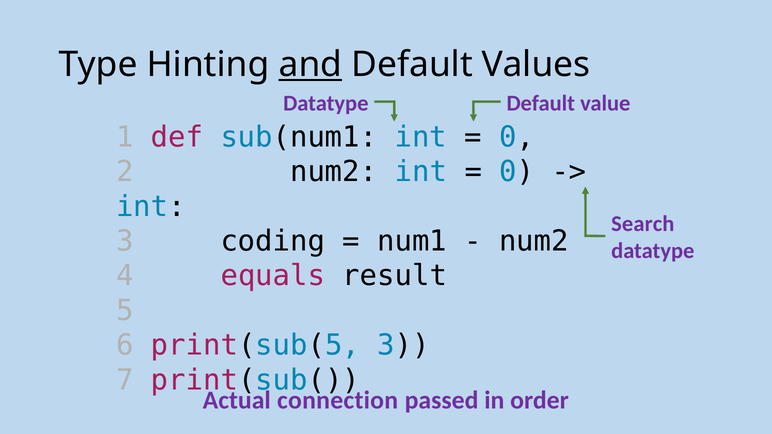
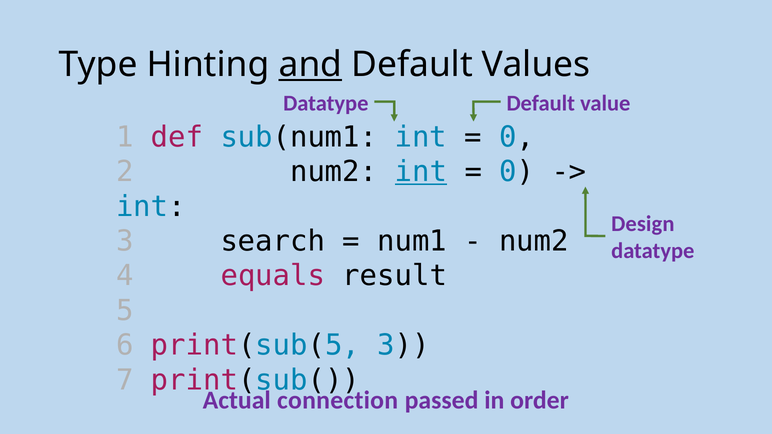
int underline: none -> present (421, 172)
Search: Search -> Design (643, 224)
coding: coding -> search (273, 241)
